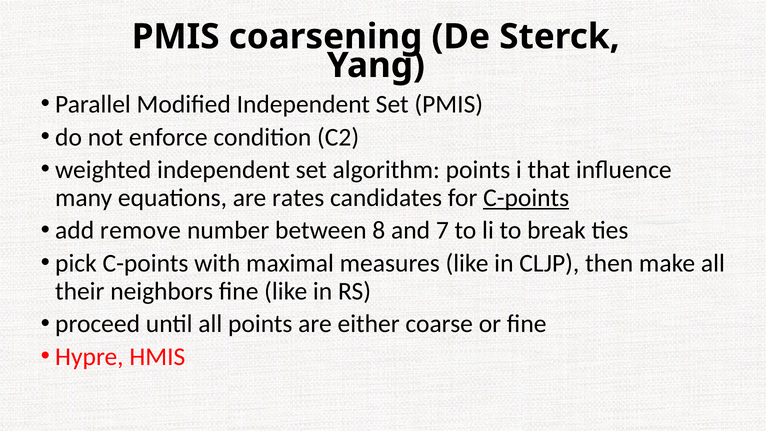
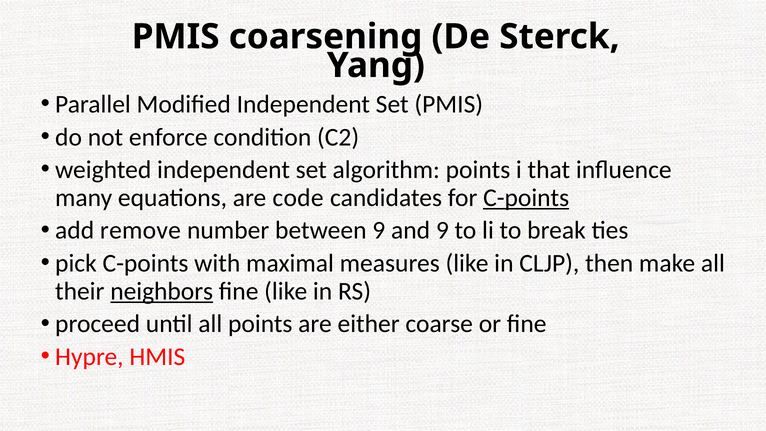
rates: rates -> code (298, 198)
between 8: 8 -> 9 (379, 230)
and 7: 7 -> 9 (442, 230)
neighbors underline: none -> present (162, 291)
